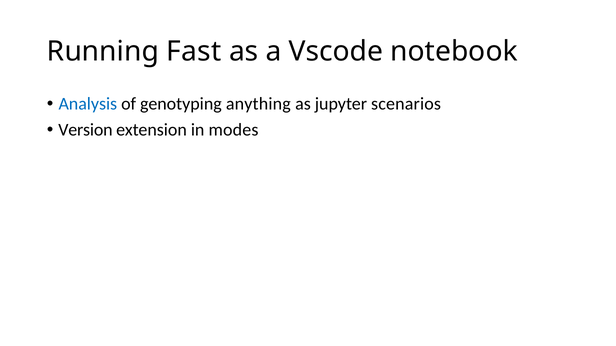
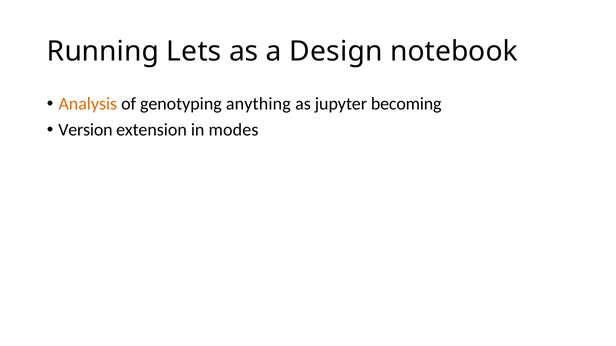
Fast: Fast -> Lets (194, 52)
Vscode: Vscode -> Design (336, 52)
Analysis colour: blue -> orange (88, 104)
scenarios: scenarios -> becoming (406, 104)
